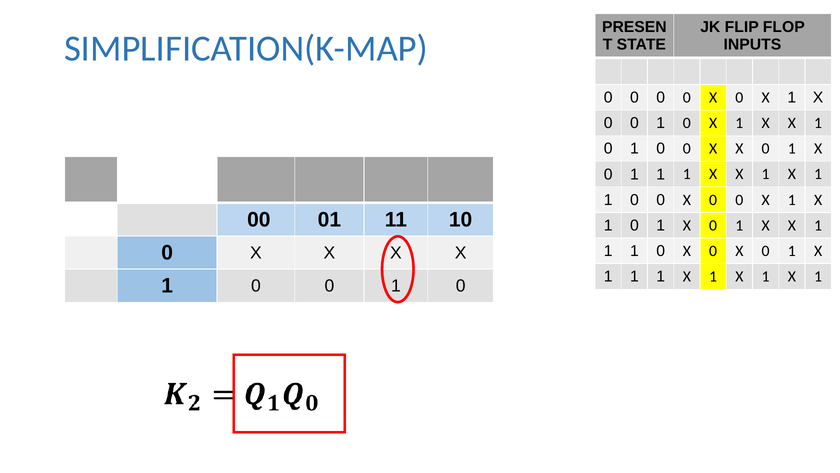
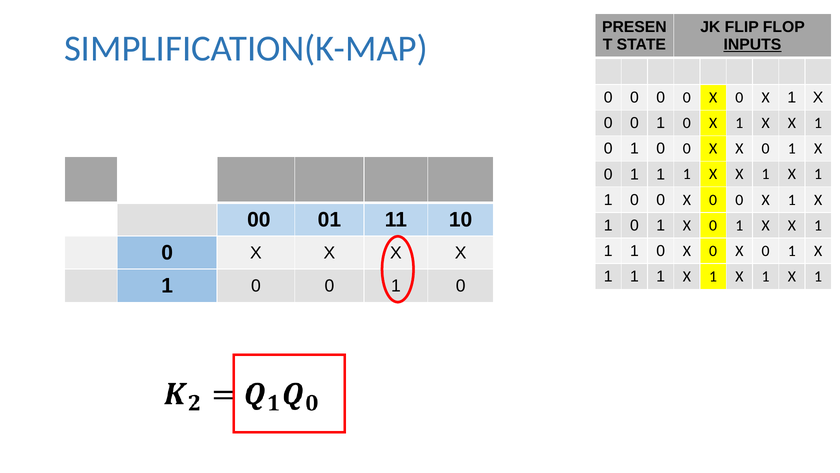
INPUTS underline: none -> present (752, 45)
